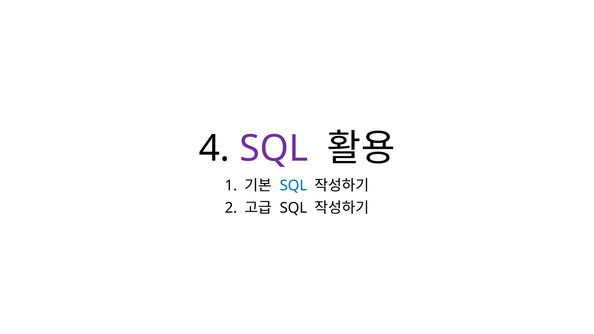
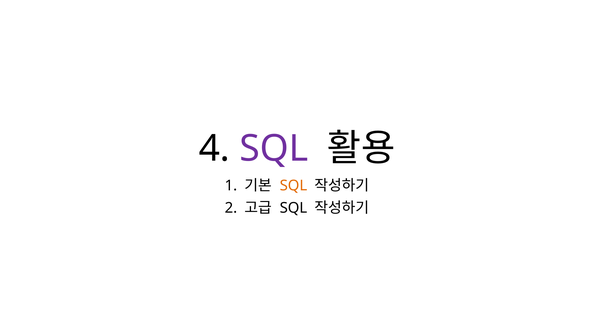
SQL colour: blue -> orange (293, 186)
